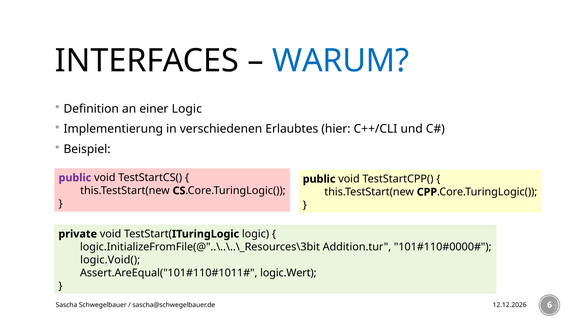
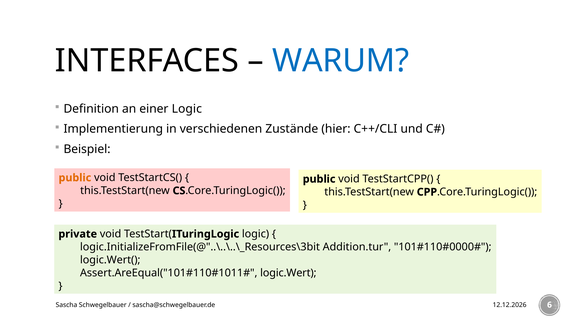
Erlaubtes: Erlaubtes -> Zustände (292, 129)
public colour: purple -> orange (75, 178)
logic.Void(: logic.Void( -> logic.Wert( (110, 260)
